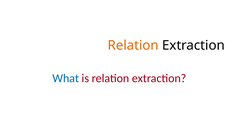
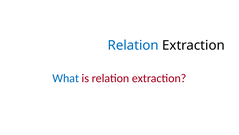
Relation colour: orange -> blue (133, 45)
